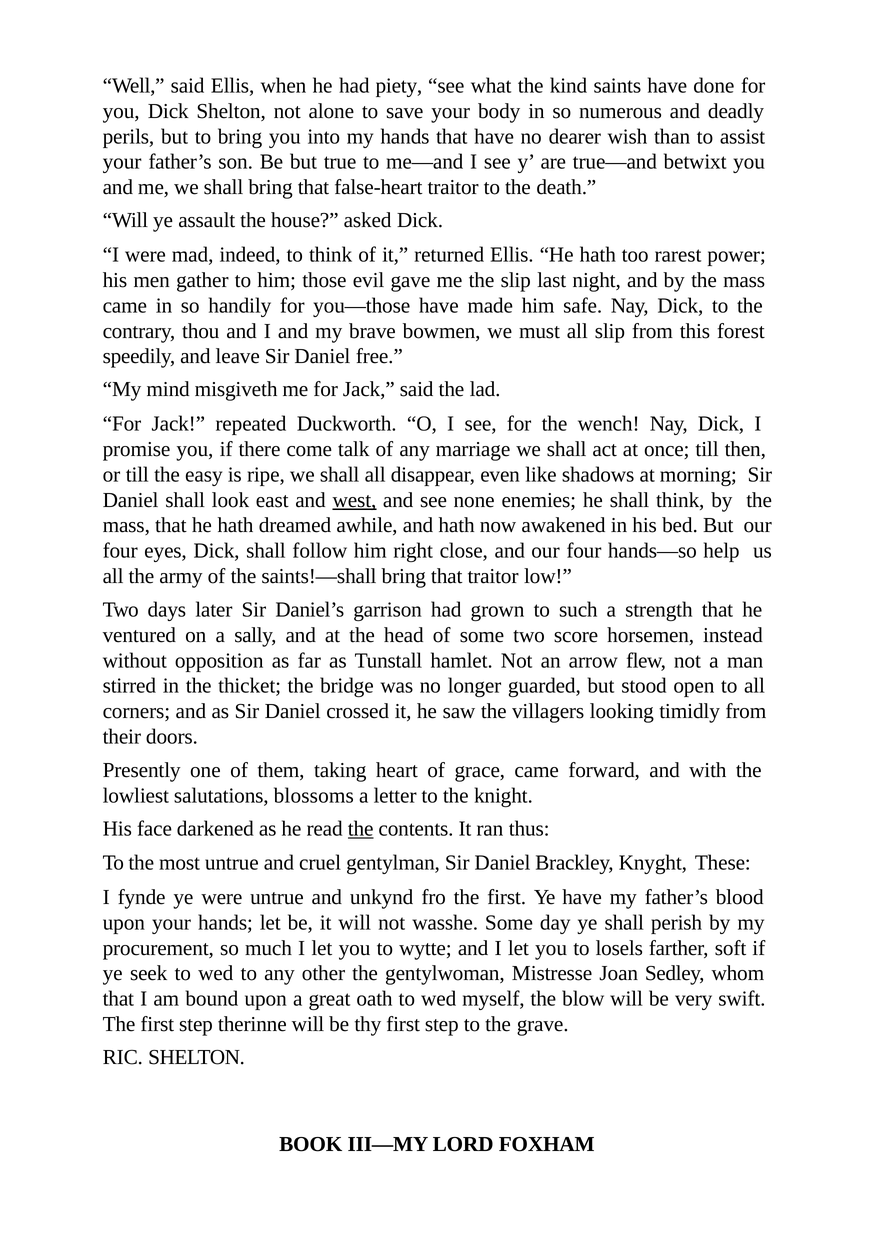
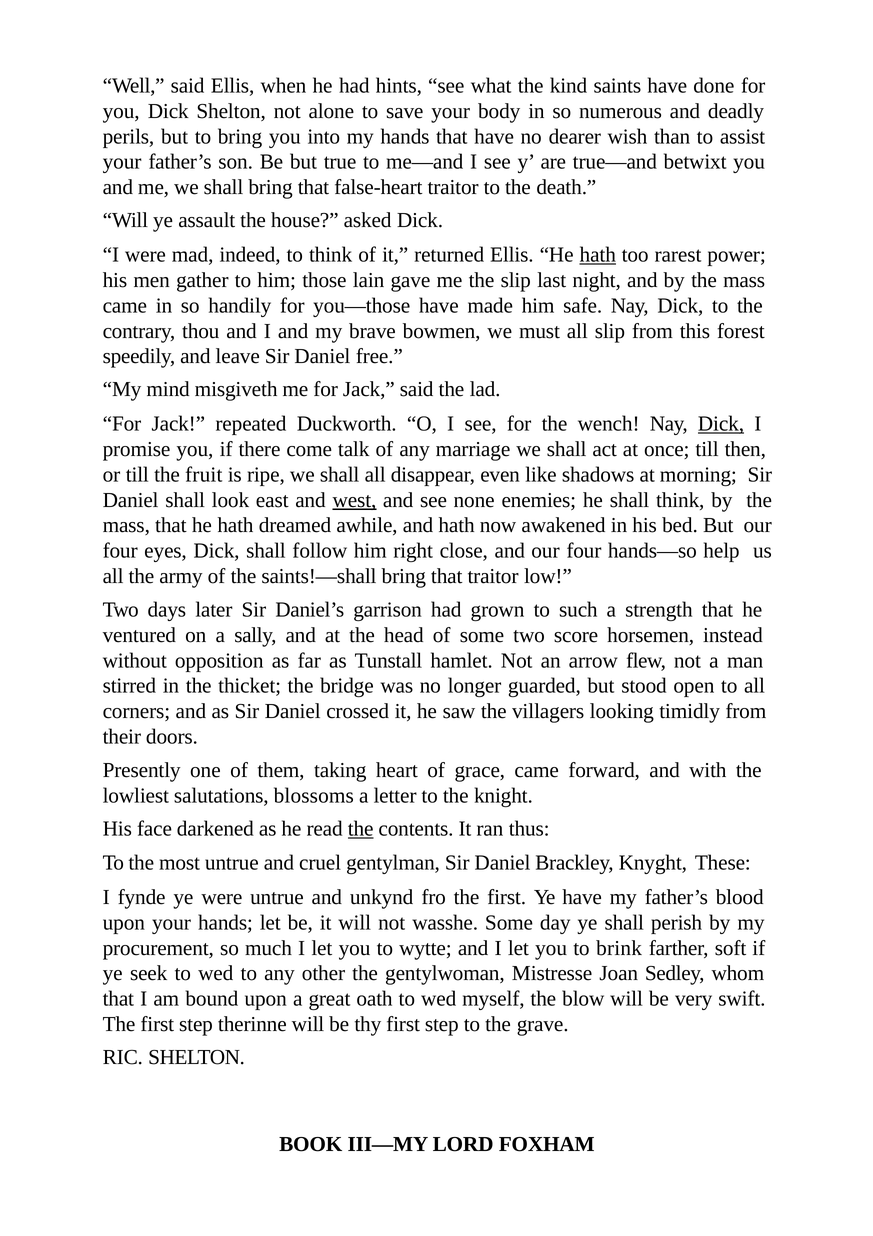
piety: piety -> hints (399, 86)
hath underline: none -> present (598, 255)
evil: evil -> lain (369, 280)
Dick underline: none -> present (721, 424)
easy: easy -> fruit (204, 474)
losels: losels -> brink (619, 948)
